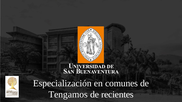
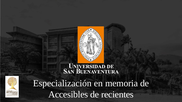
comunes: comunes -> memoria (122, 84)
Tengamos: Tengamos -> Accesibles (68, 95)
